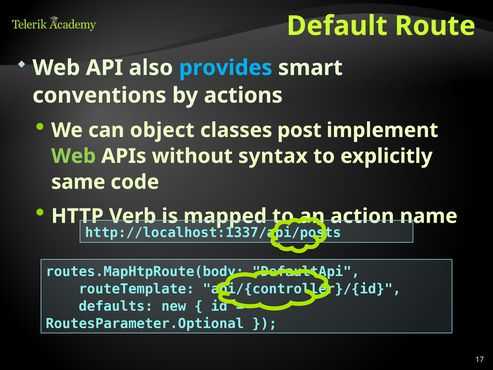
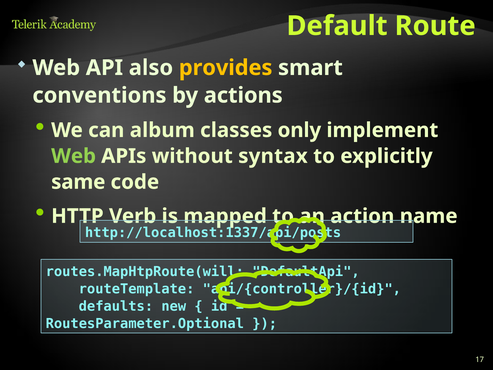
provides colour: light blue -> yellow (226, 68)
object: object -> album (162, 130)
post: post -> only (299, 130)
routes.MapHtpRoute(body: routes.MapHtpRoute(body -> routes.MapHtpRoute(will (145, 271)
